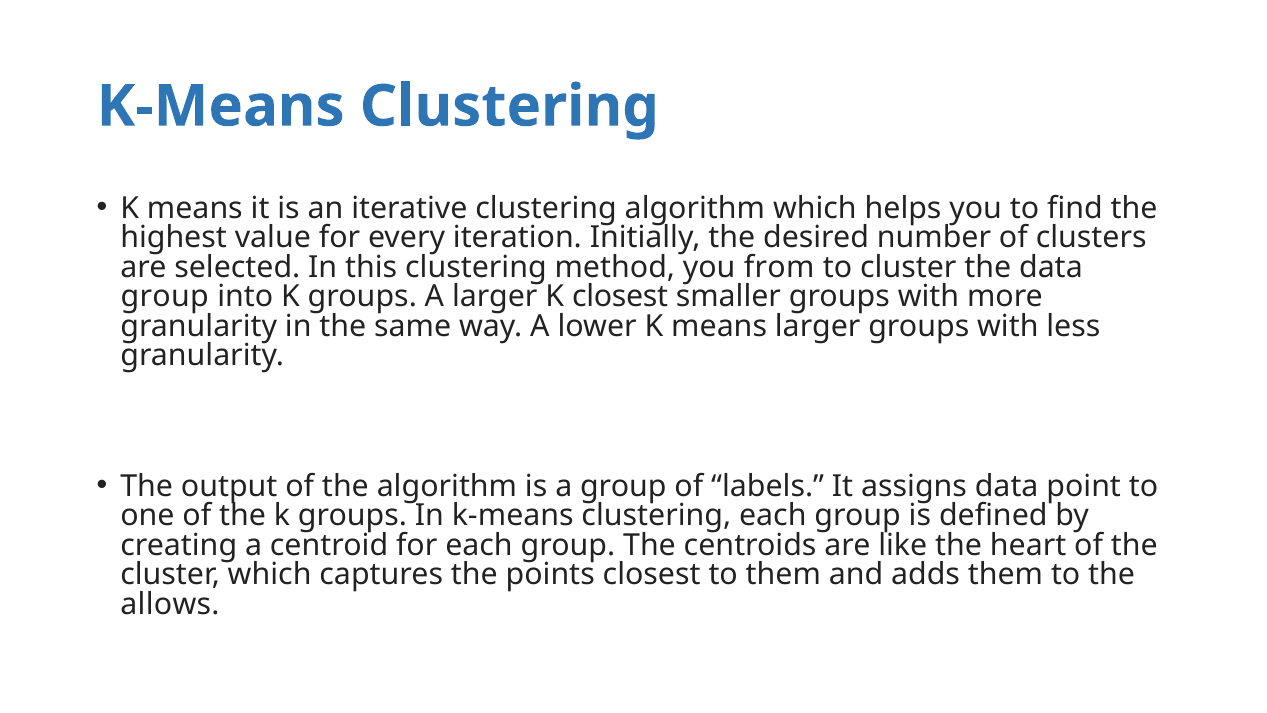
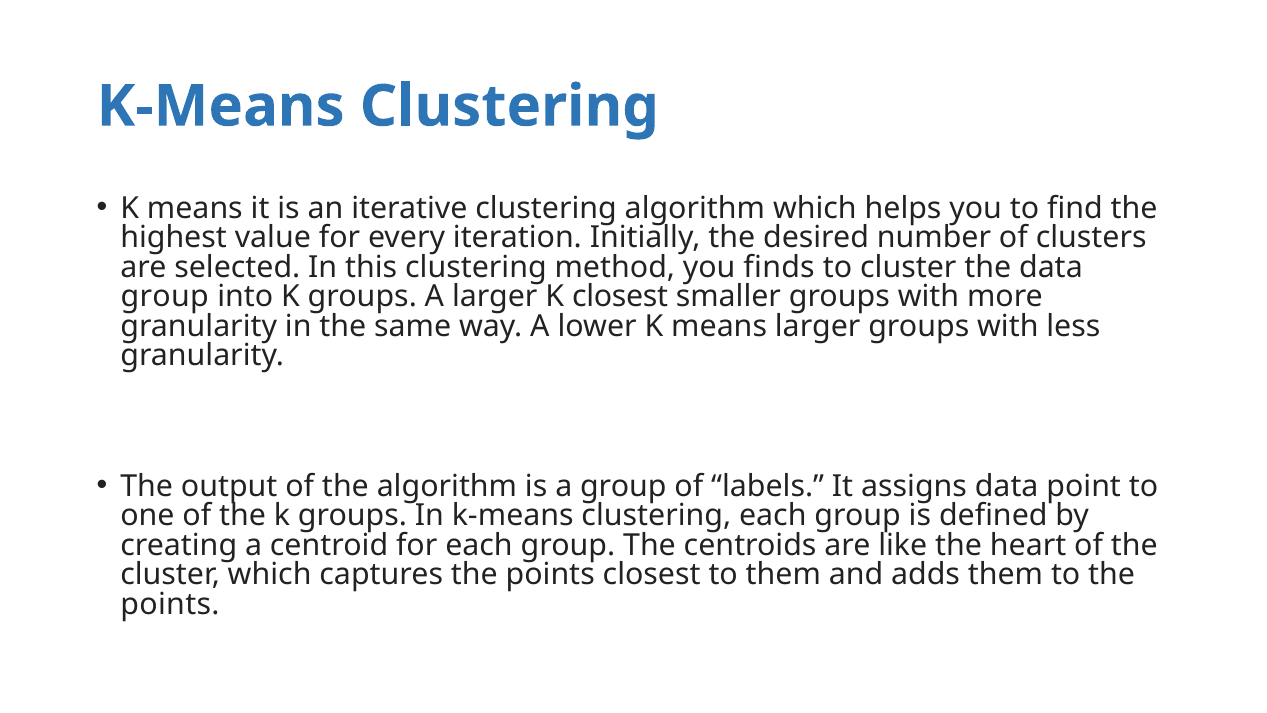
from: from -> finds (779, 267)
allows: allows -> points (170, 604)
